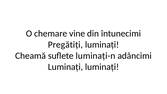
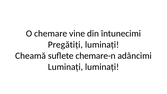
luminați-n: luminați-n -> chemare-n (96, 56)
